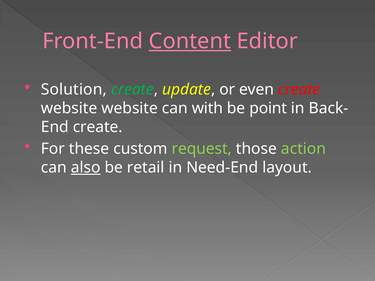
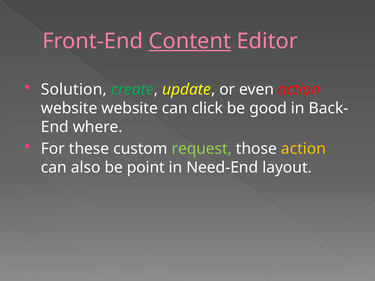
even create: create -> action (299, 90)
with: with -> click (207, 108)
point: point -> good (268, 108)
create: create -> where (98, 127)
action colour: light green -> yellow (304, 149)
also underline: present -> none (86, 168)
retail: retail -> point (146, 168)
